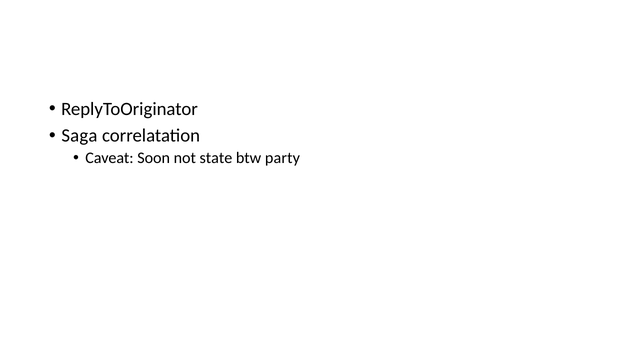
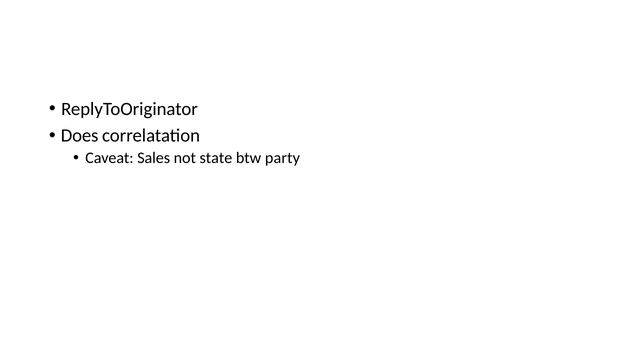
Saga: Saga -> Does (80, 136)
Soon: Soon -> Sales (154, 158)
